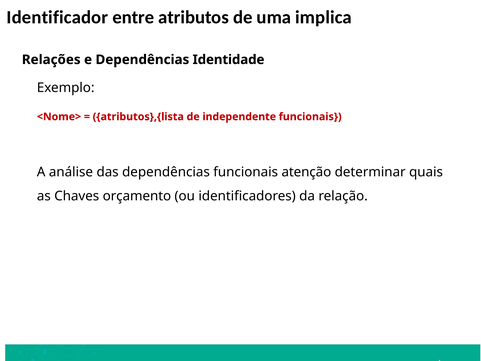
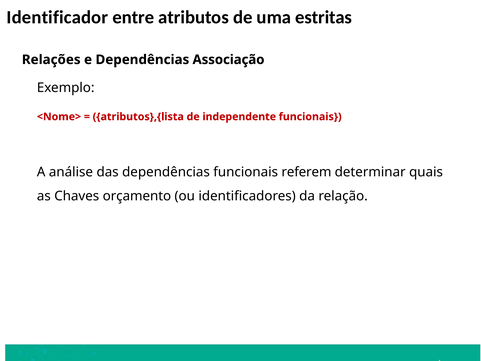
implica: implica -> estritas (324, 17)
Identidade: Identidade -> Associação (229, 60)
atenção: atenção -> referem (306, 172)
